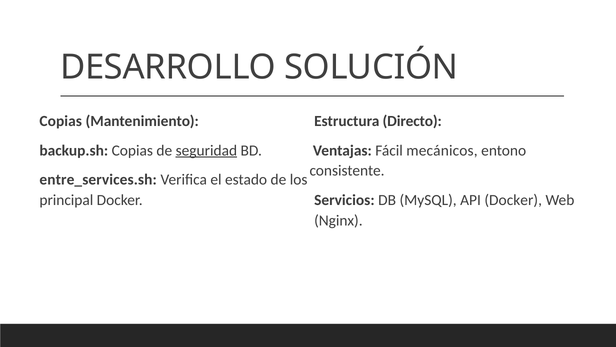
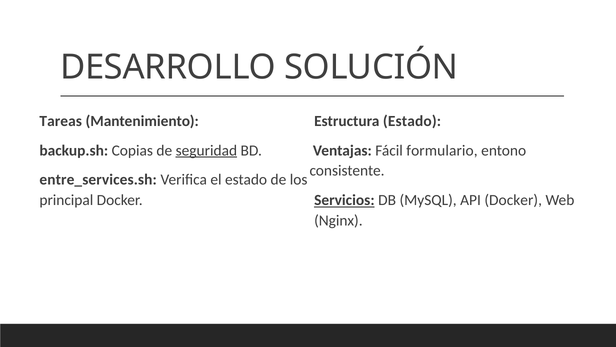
Copias: Copias -> Tareas (61, 121)
Estructura Directo: Directo -> Estado (412, 121)
mecánicos: mecánicos -> formulario (442, 150)
Servicios underline: none -> present (344, 200)
